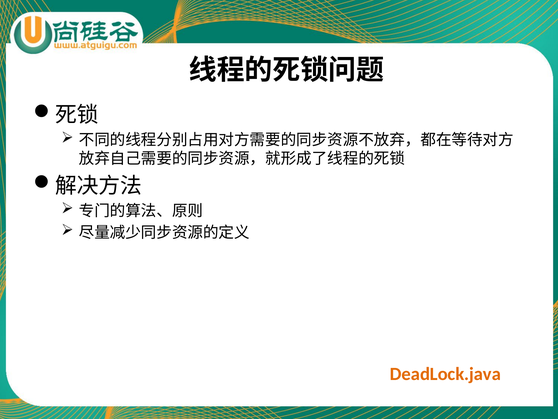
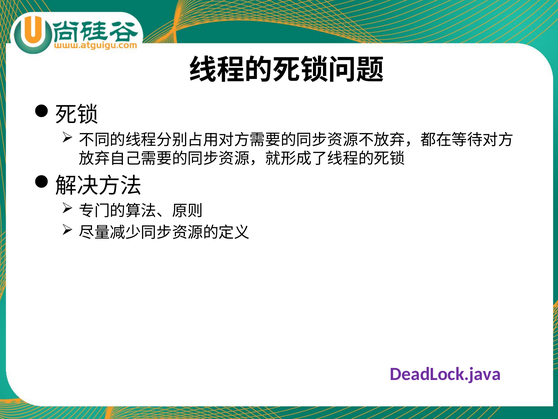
DeadLock.java colour: orange -> purple (445, 373)
